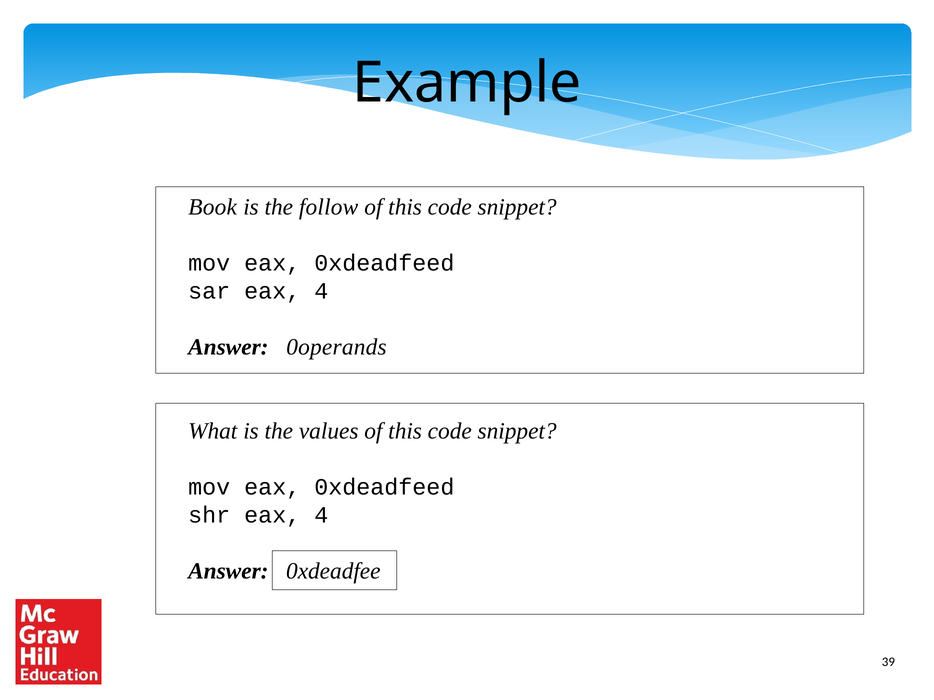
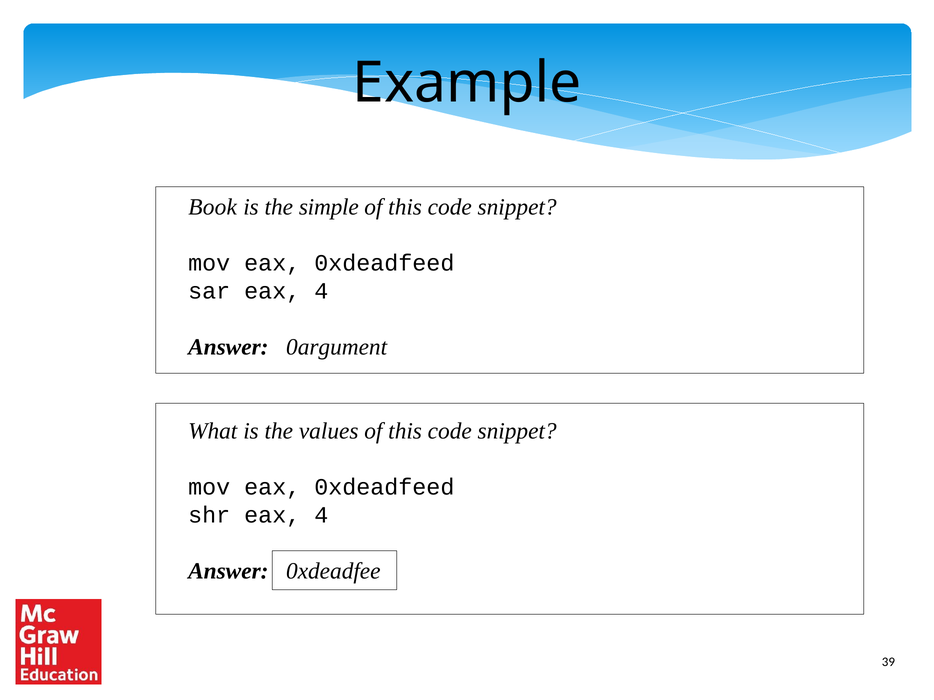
follow: follow -> simple (329, 207)
0operands: 0operands -> 0argument (337, 347)
